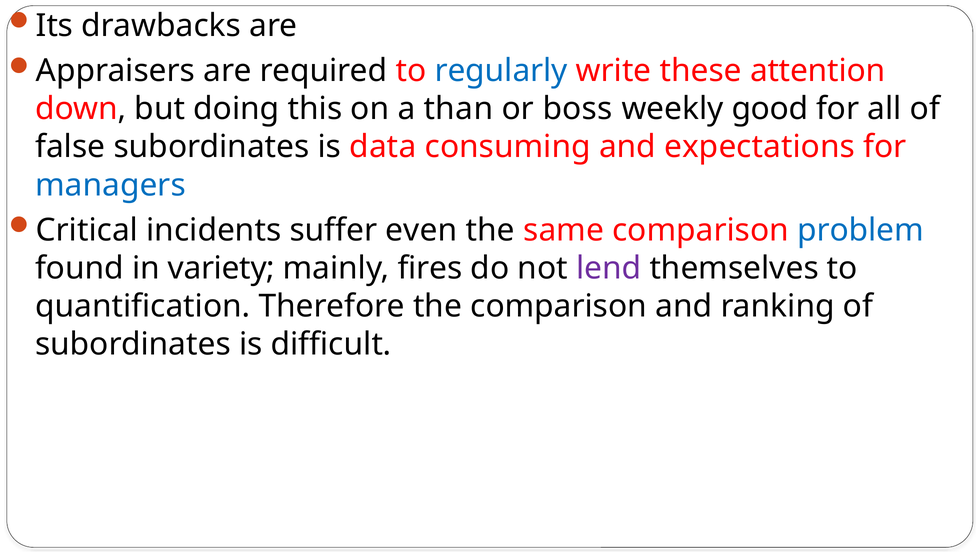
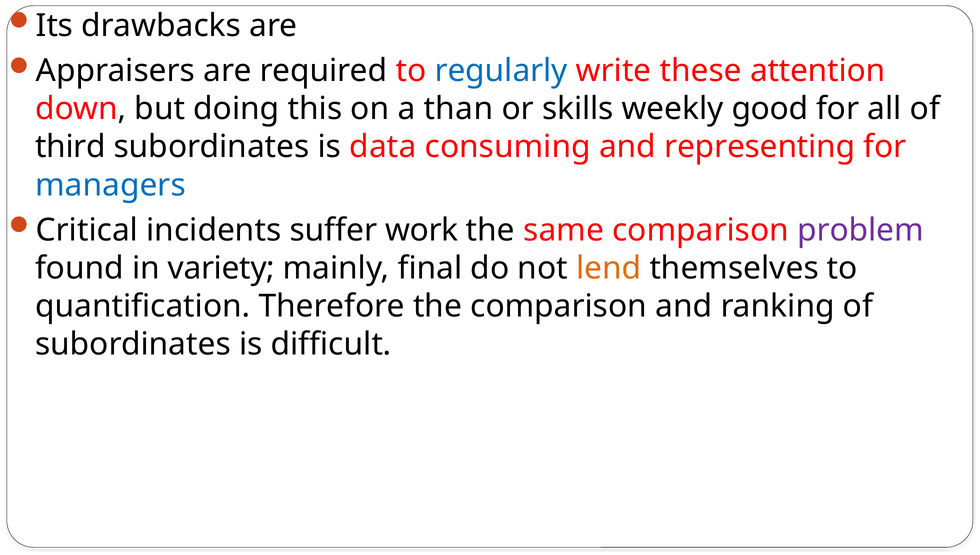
boss: boss -> skills (578, 109)
false: false -> third (70, 147)
expectations: expectations -> representing (760, 147)
even: even -> work (422, 230)
problem colour: blue -> purple (861, 230)
fires: fires -> final (430, 268)
lend colour: purple -> orange (609, 268)
